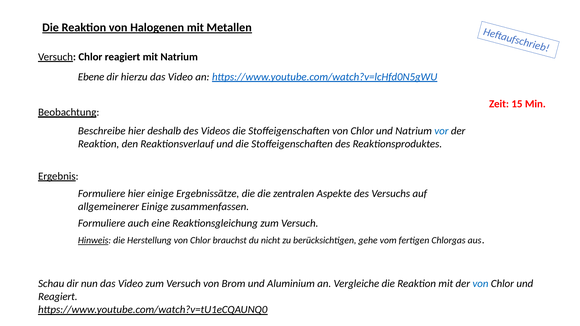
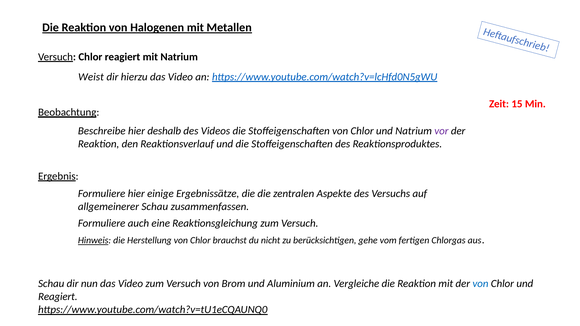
Ebene: Ebene -> Weist (91, 77)
vor colour: blue -> purple (441, 131)
allgemeinerer Einige: Einige -> Schau (155, 207)
